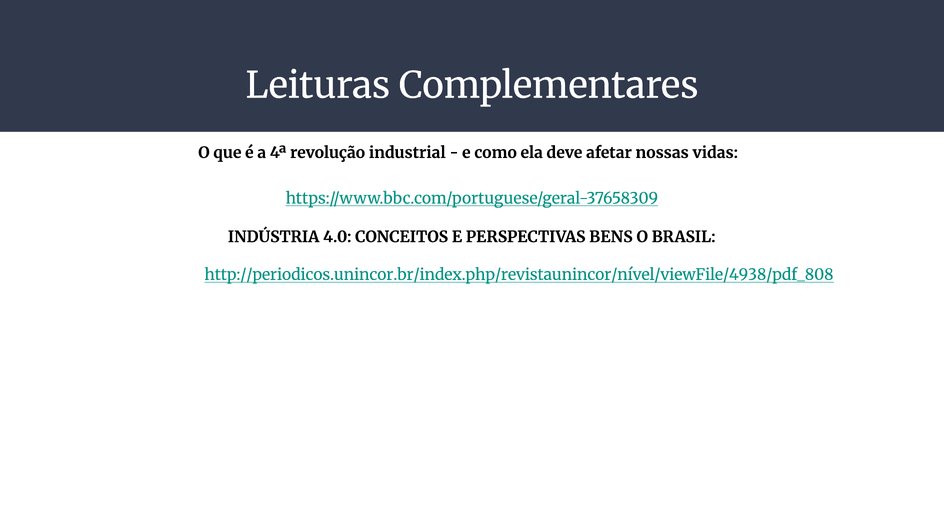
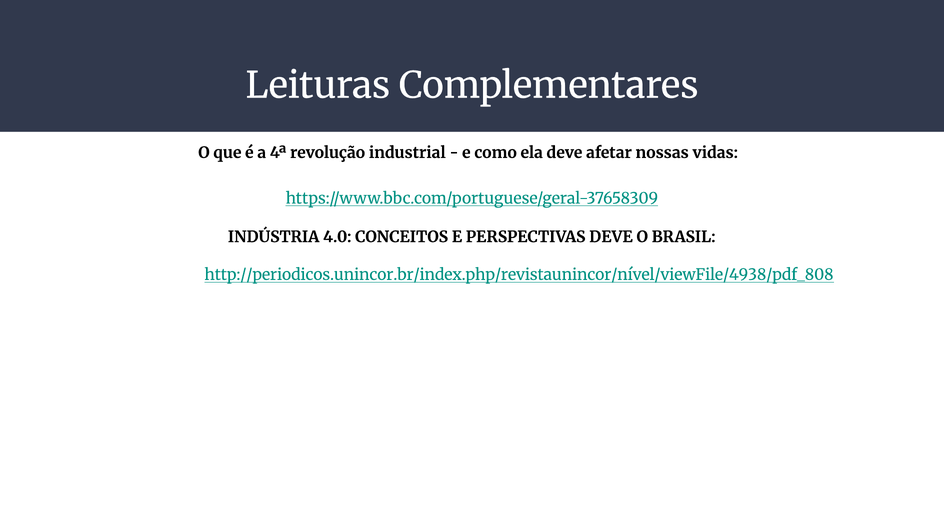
PERSPECTIVAS BENS: BENS -> DEVE (611, 237)
